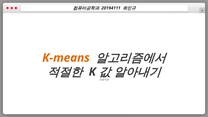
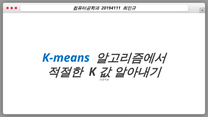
K-means colour: orange -> blue (66, 58)
